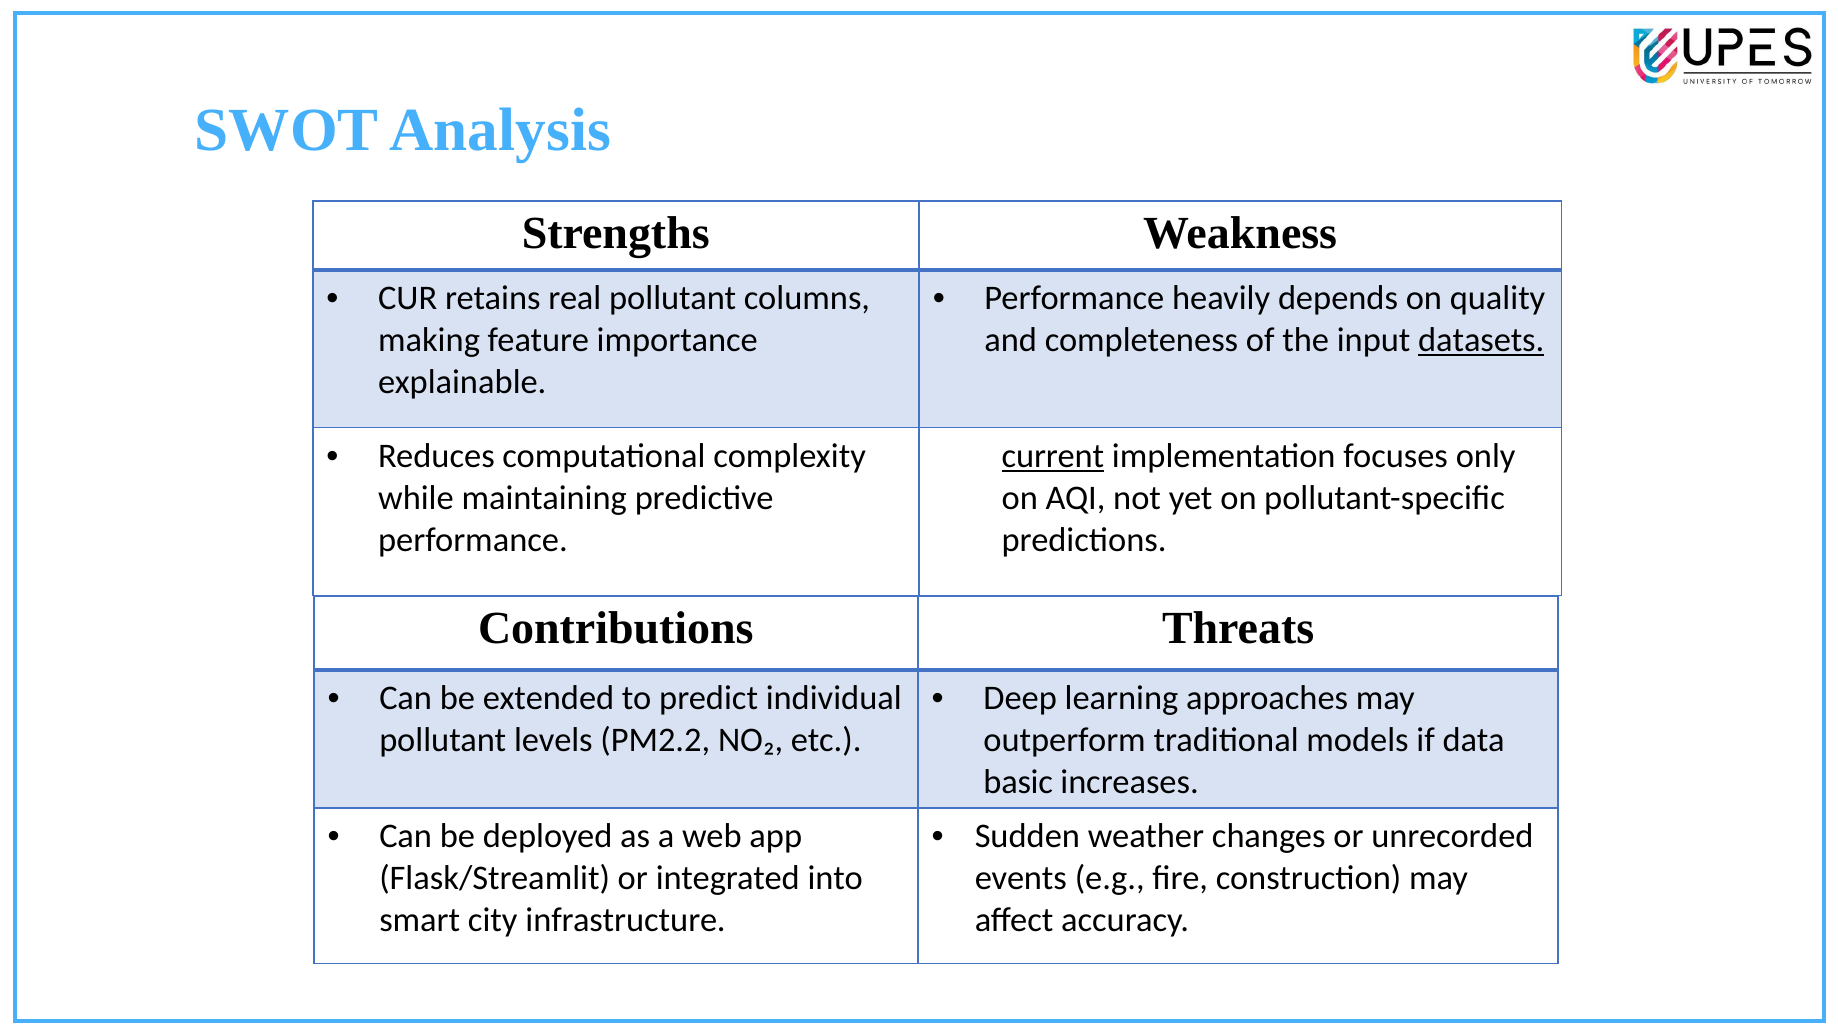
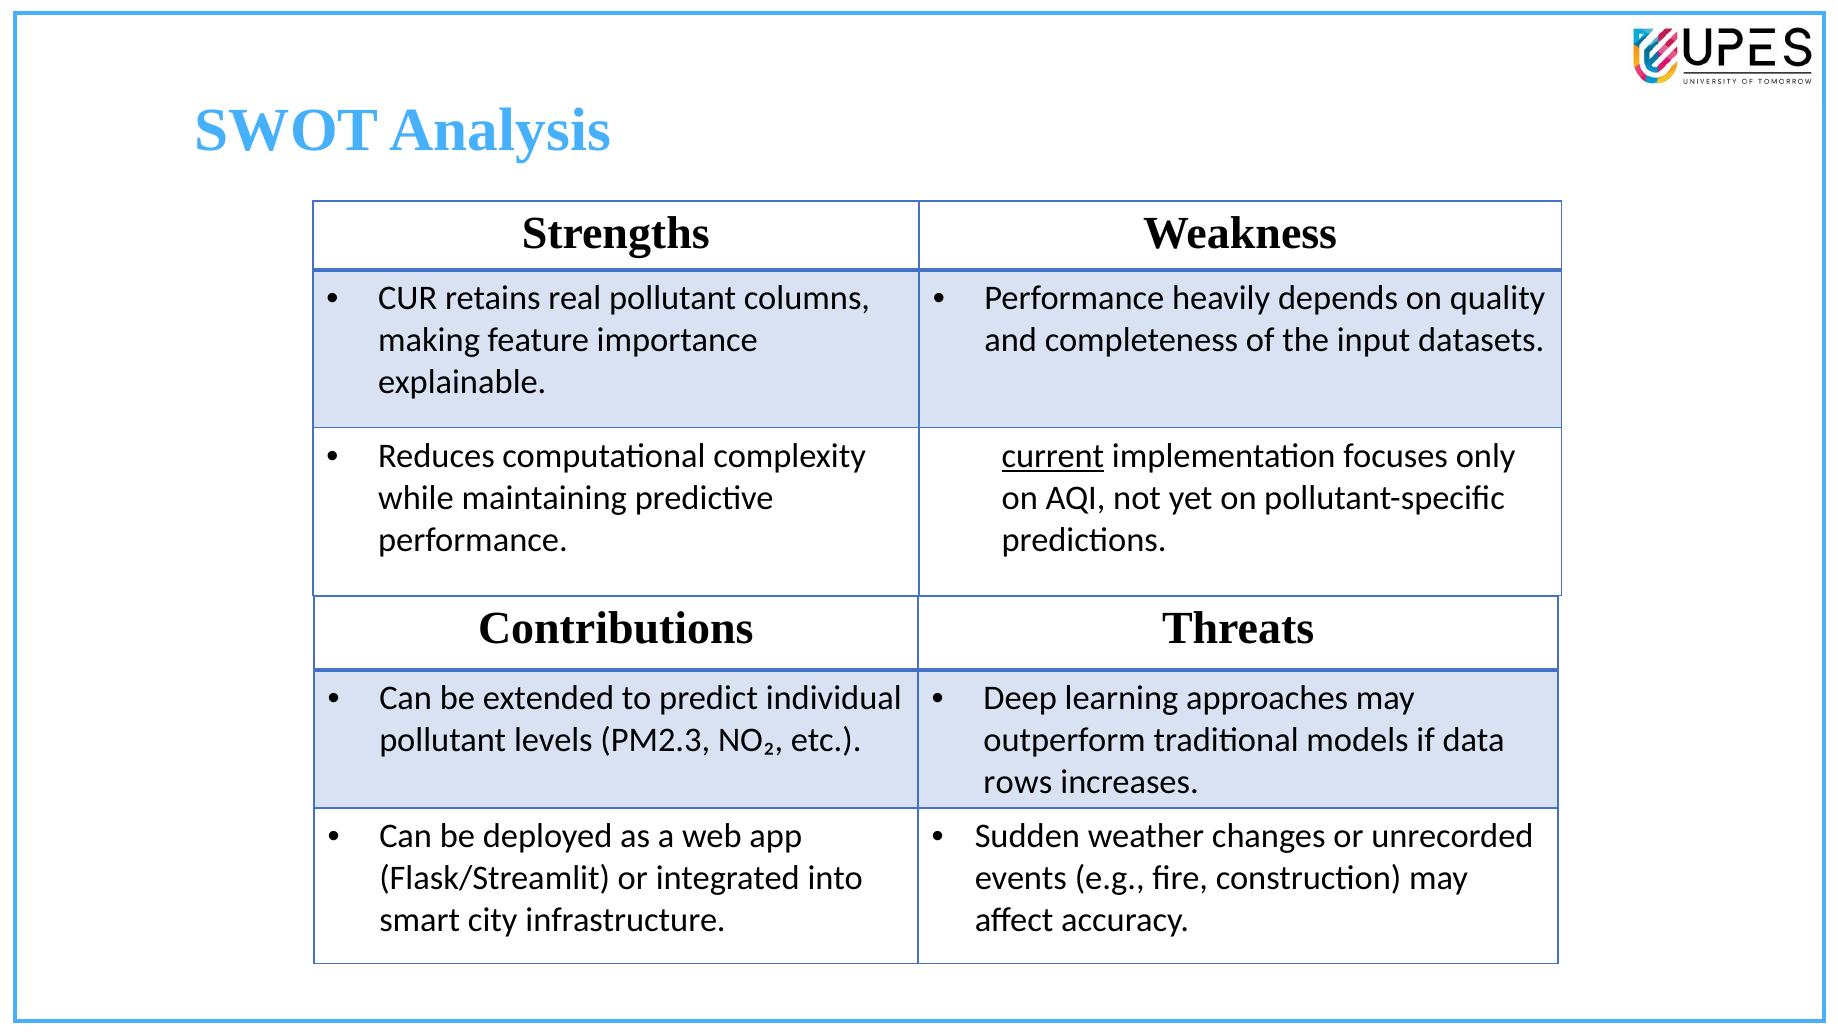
datasets underline: present -> none (1481, 340)
PM2.2: PM2.2 -> PM2.3 (655, 740)
basic: basic -> rows (1018, 783)
